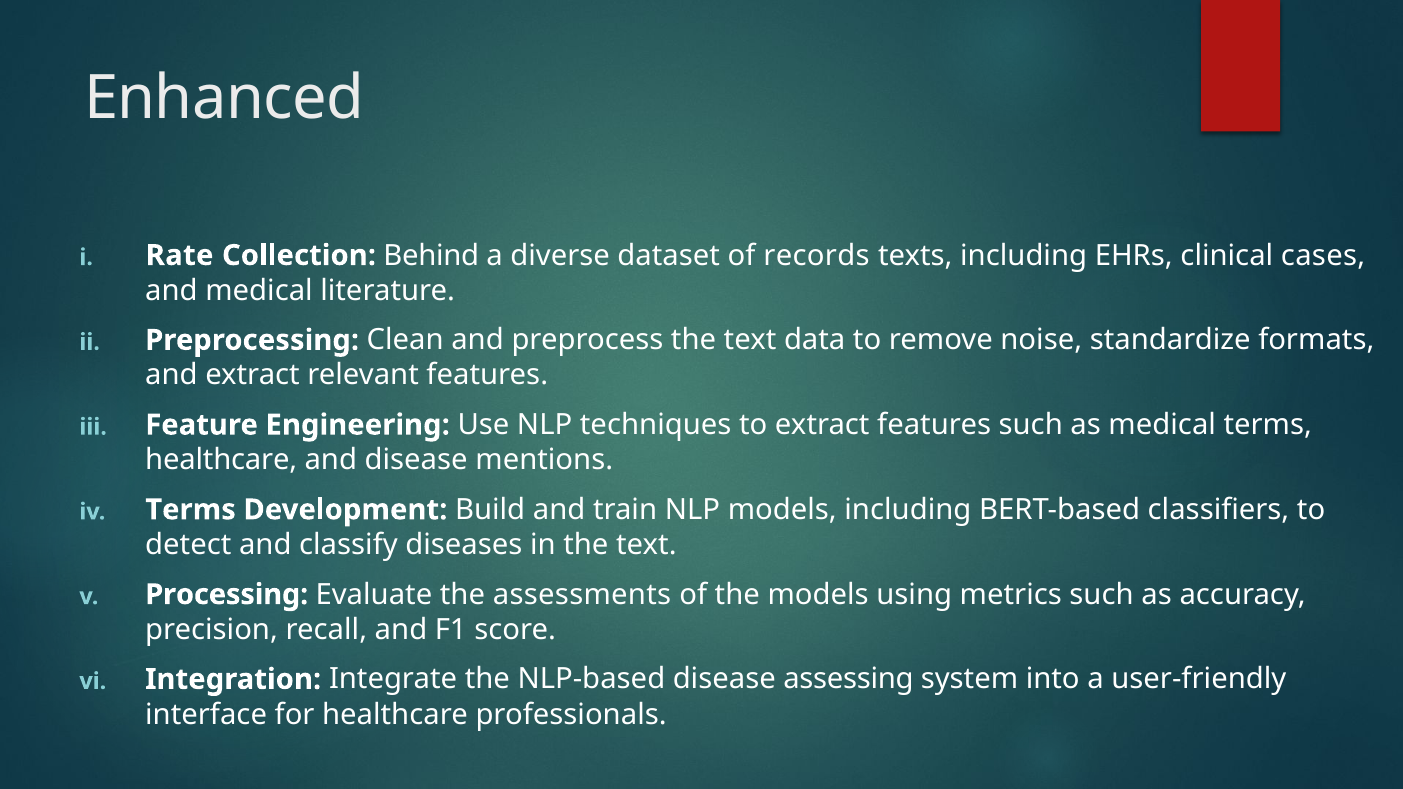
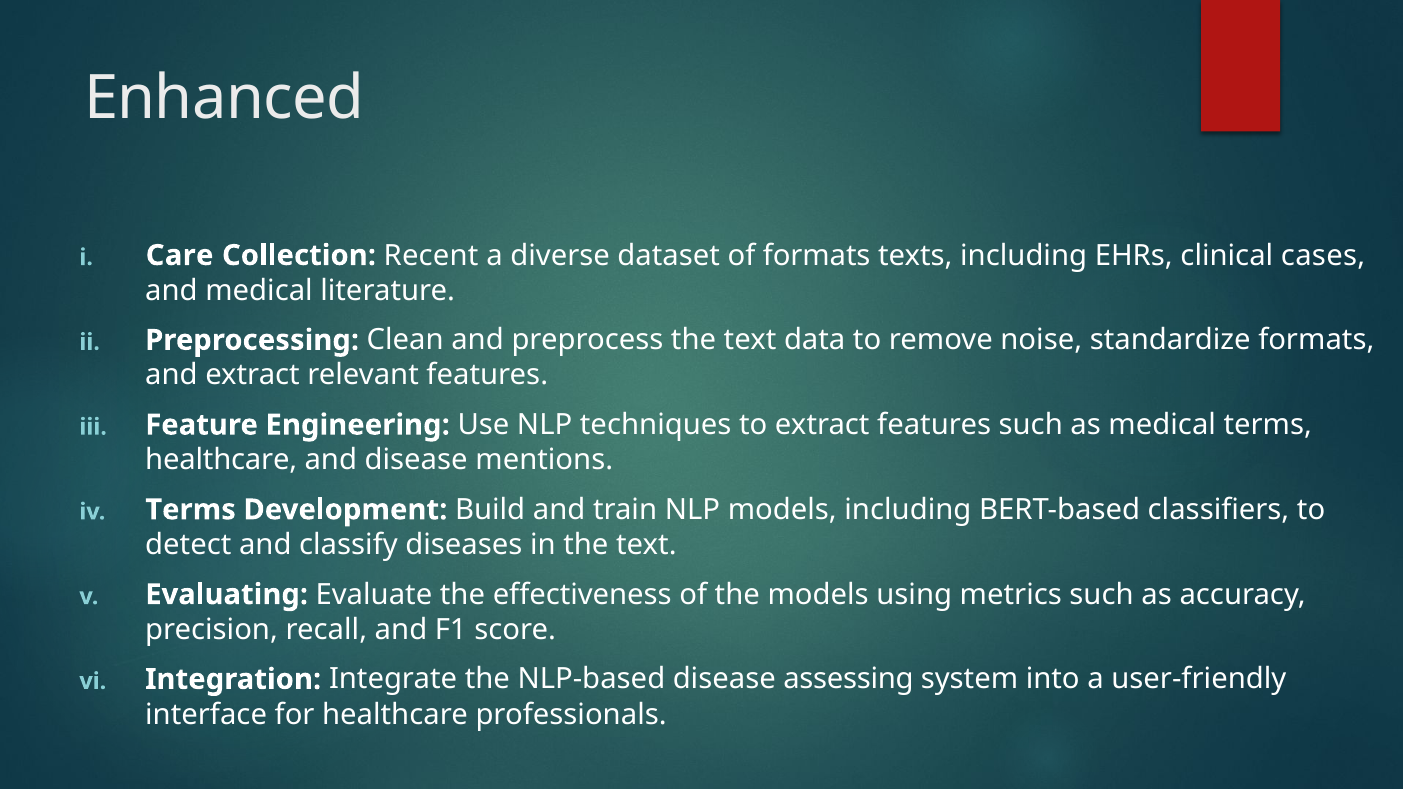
Rate: Rate -> Care (180, 255)
Behind: Behind -> Recent (431, 255)
of records: records -> formats (817, 255)
Processing: Processing -> Evaluating (227, 595)
assessments: assessments -> effectiveness (582, 595)
